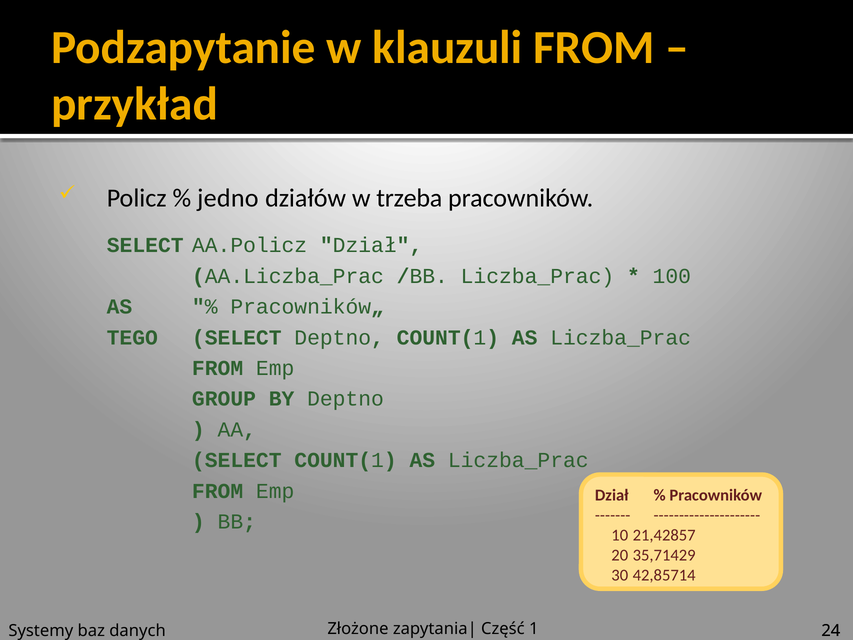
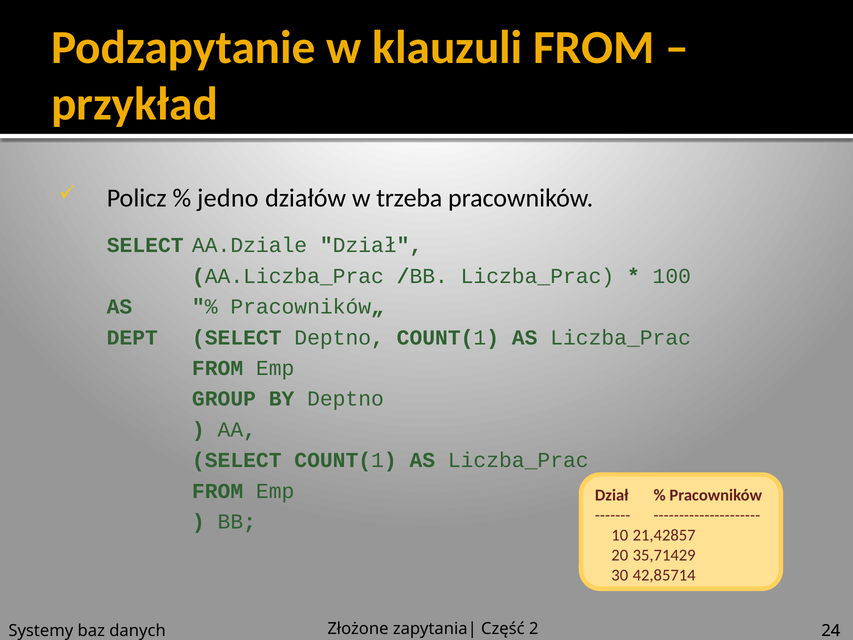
AA.Policz: AA.Policz -> AA.Dziale (250, 245)
TEGO: TEGO -> DEPT (132, 337)
1: 1 -> 2 (534, 628)
